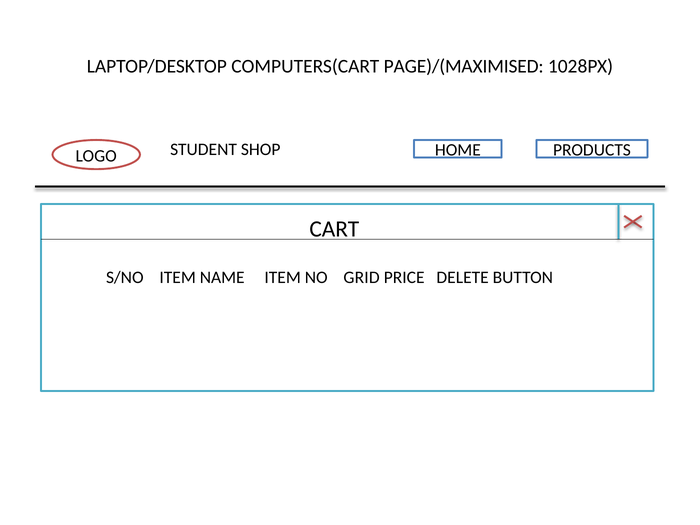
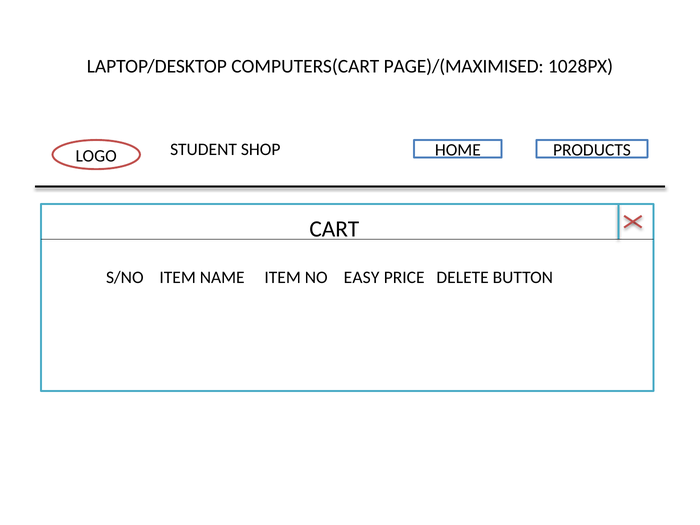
GRID: GRID -> EASY (362, 278)
